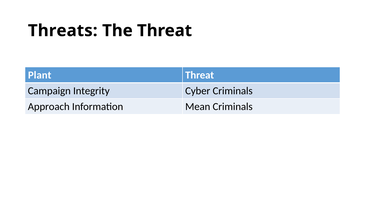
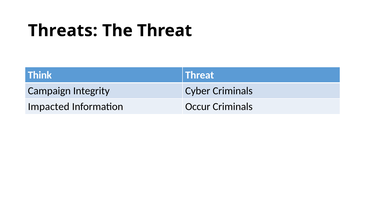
Plant: Plant -> Think (40, 75)
Approach: Approach -> Impacted (49, 107)
Mean: Mean -> Occur (198, 107)
